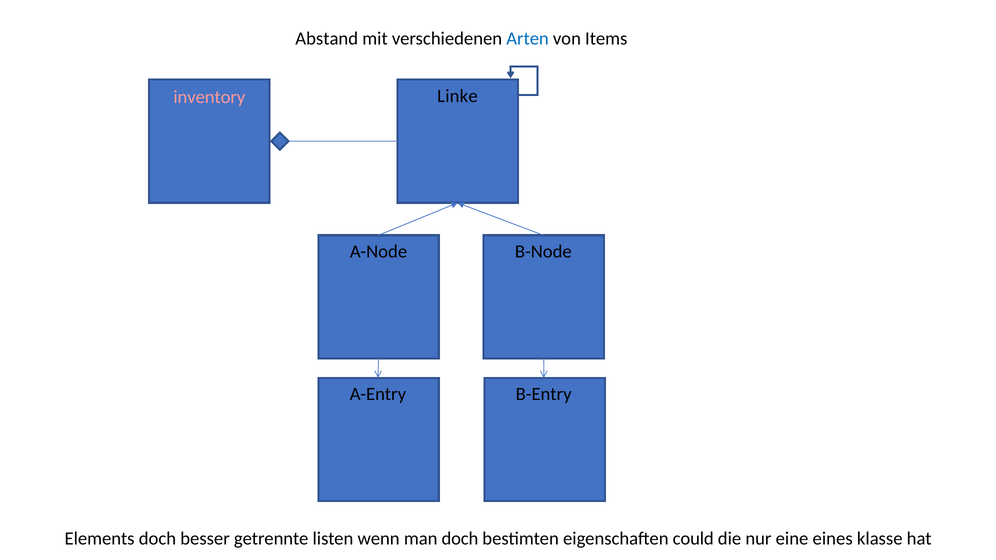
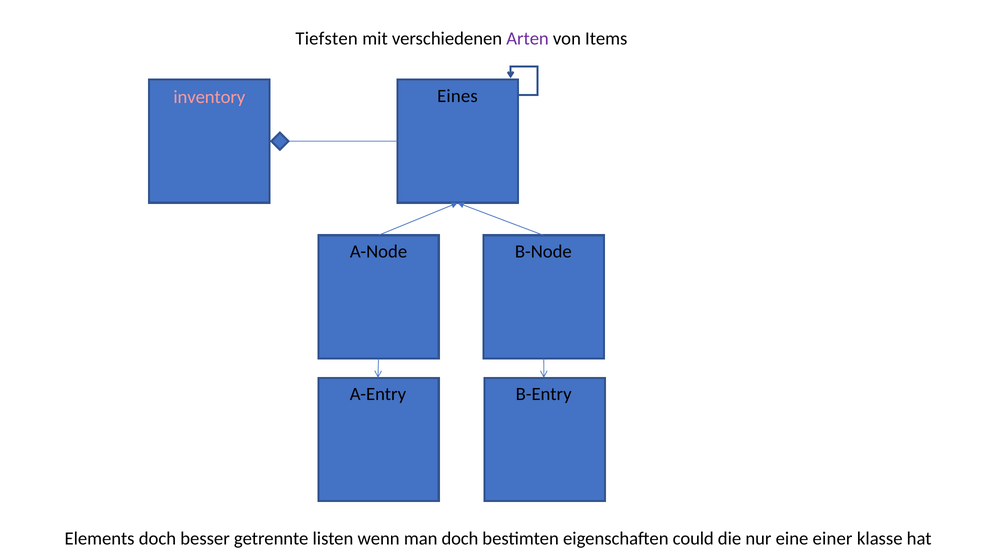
Abstand: Abstand -> Tiefsten (327, 39)
Arten colour: blue -> purple (528, 39)
Linke: Linke -> Eines (457, 96)
eines: eines -> einer (833, 539)
